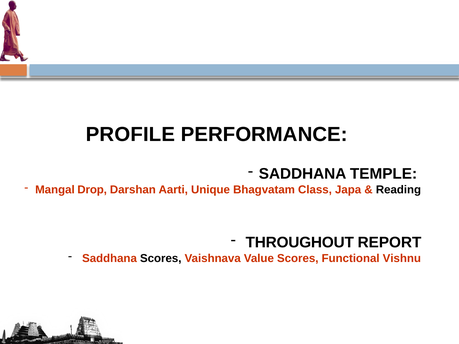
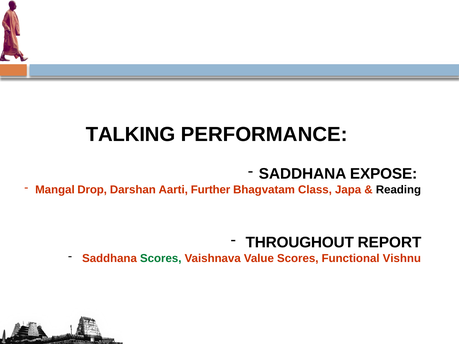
PROFILE: PROFILE -> TALKING (131, 135)
TEMPLE: TEMPLE -> EXPOSE (384, 174)
Unique: Unique -> Further (211, 190)
Scores colour: black -> green (161, 259)
